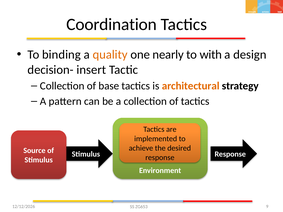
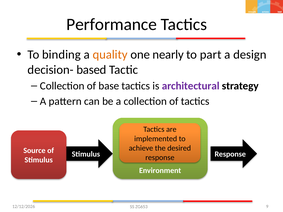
Coordination: Coordination -> Performance (112, 24)
with: with -> part (211, 55)
insert: insert -> based (91, 70)
architectural colour: orange -> purple (191, 86)
